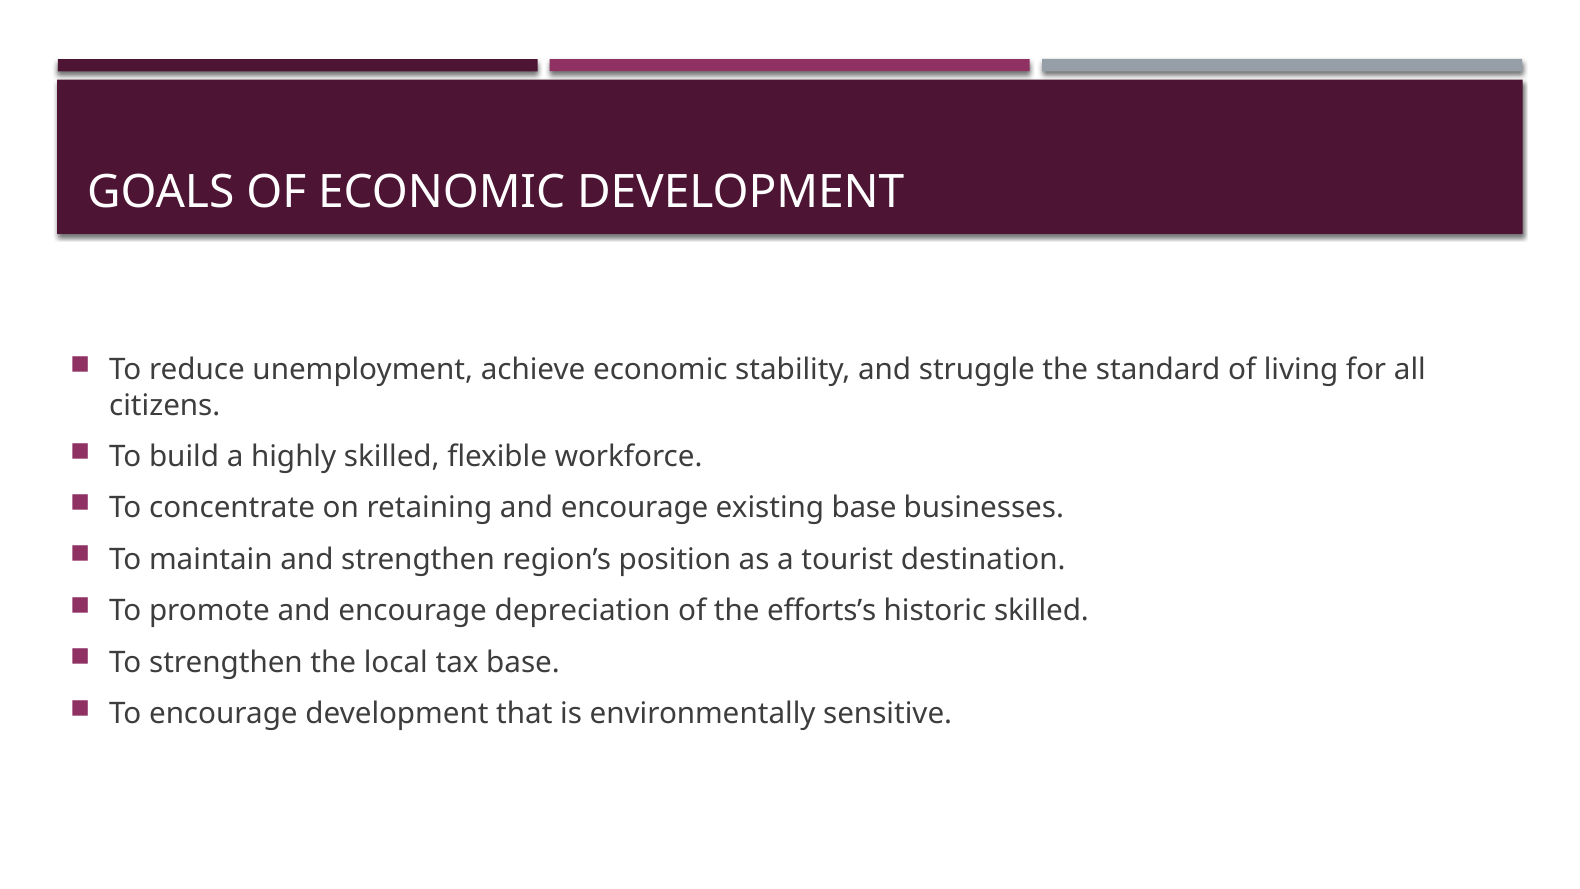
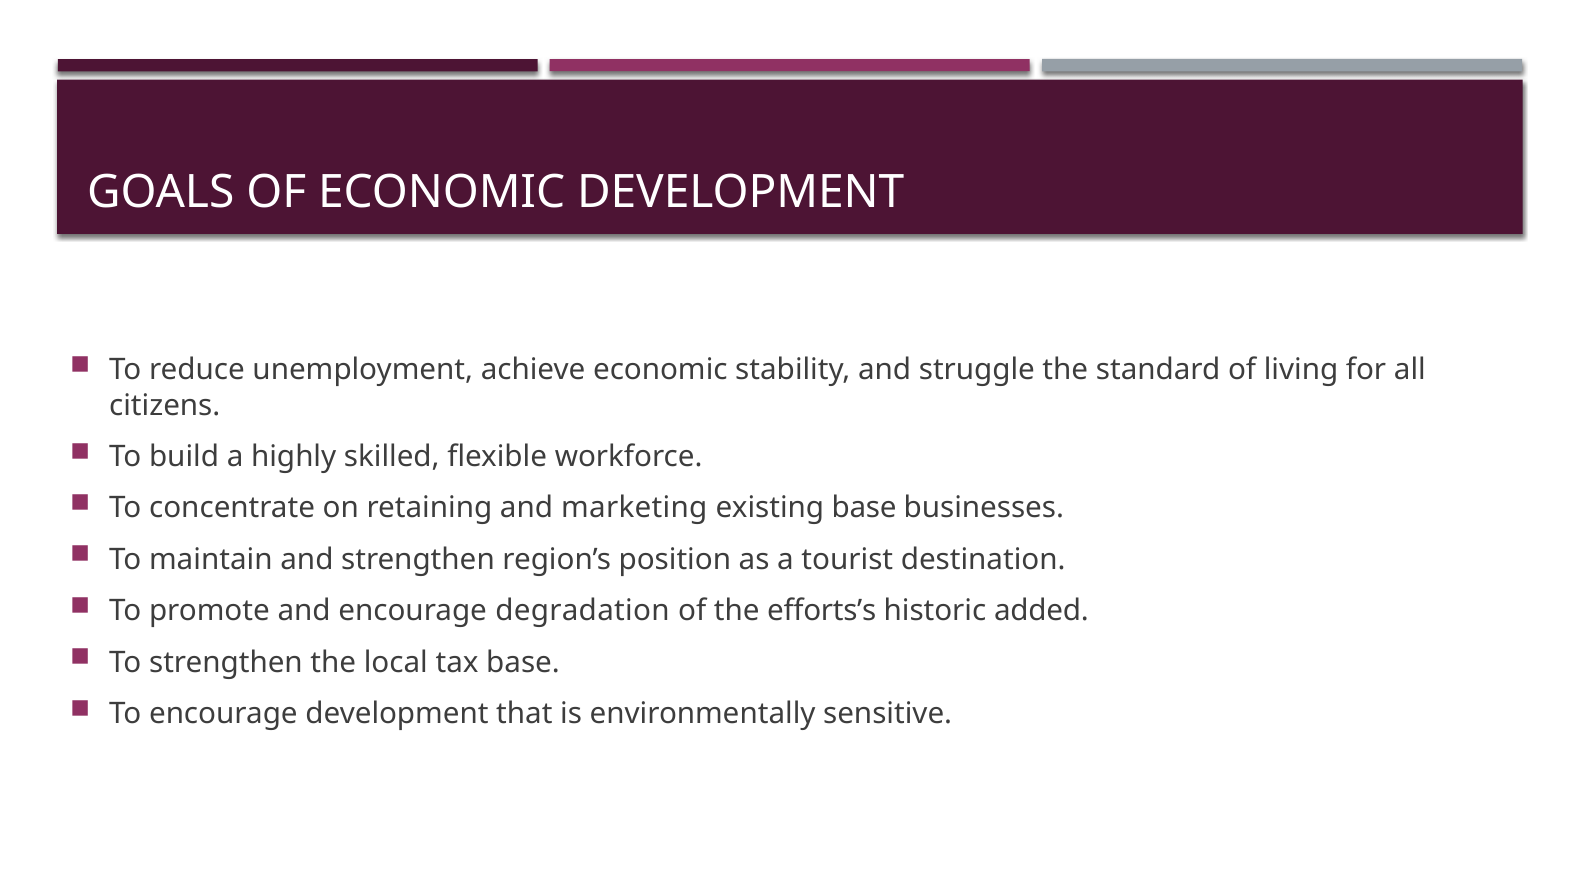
retaining and encourage: encourage -> marketing (634, 508)
depreciation: depreciation -> degradation (582, 611)
historic skilled: skilled -> added (1041, 611)
